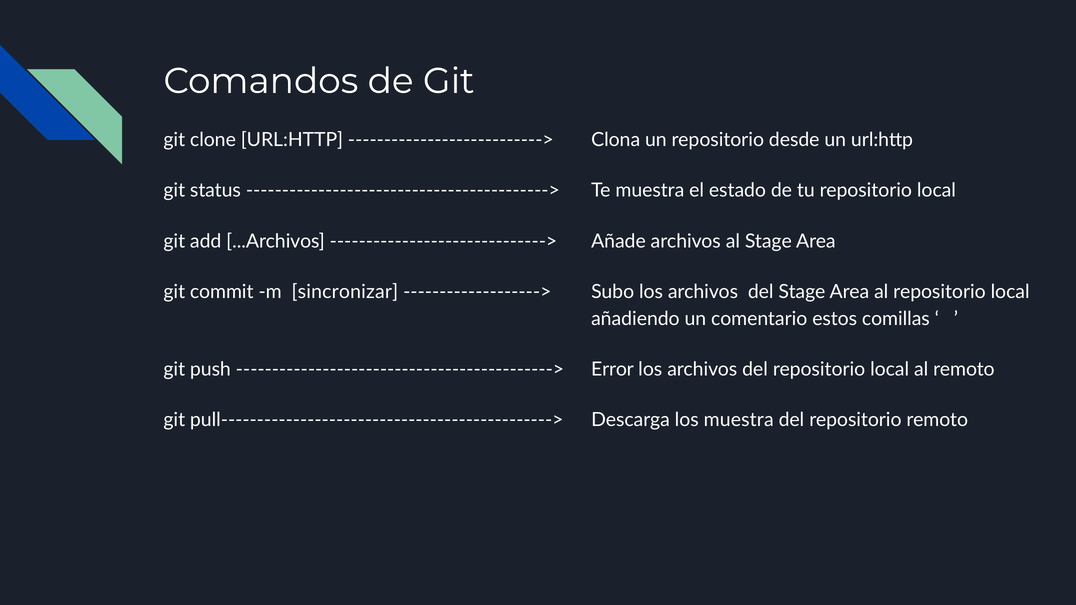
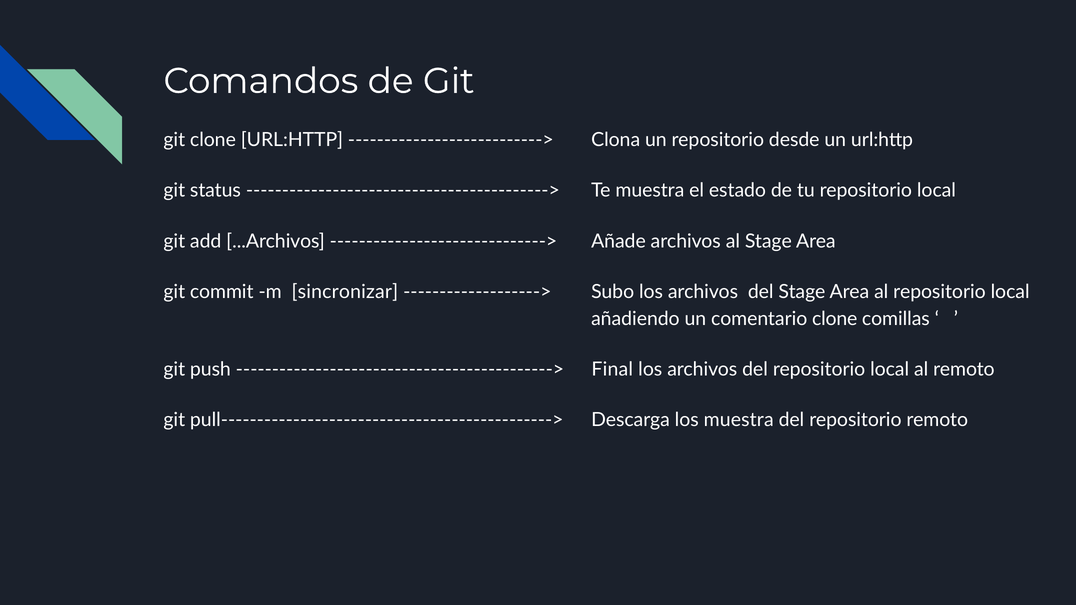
comentario estos: estos -> clone (835, 319)
Error: Error -> Final (612, 369)
